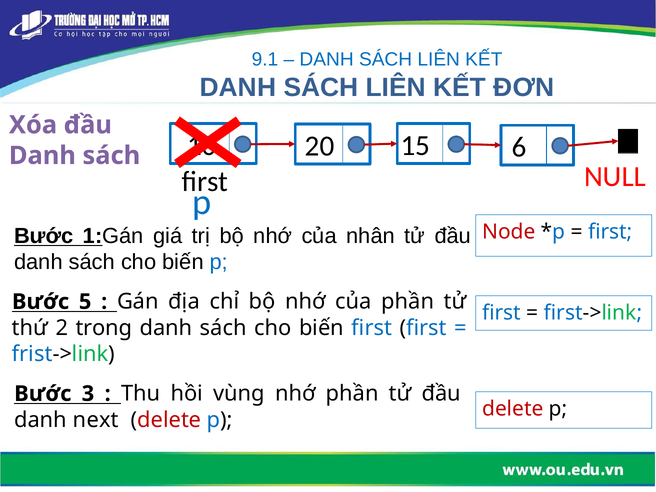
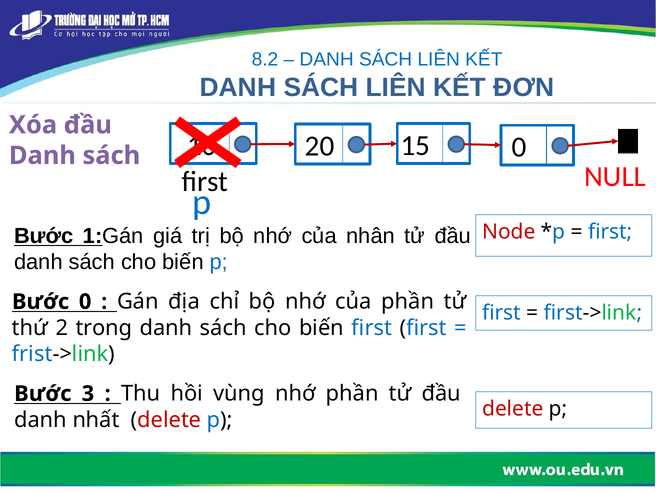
9.1: 9.1 -> 8.2 (265, 59)
15 6: 6 -> 0 (519, 147)
Bước 5: 5 -> 0 (85, 302)
next: next -> nhất (96, 420)
